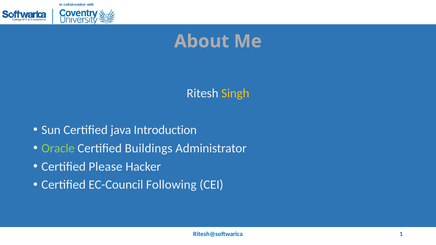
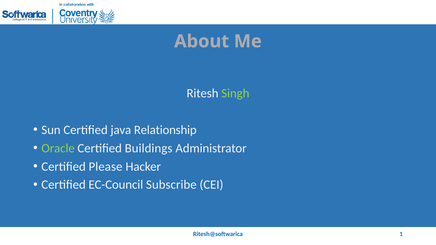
Singh colour: yellow -> light green (235, 94)
Introduction: Introduction -> Relationship (165, 130)
Following: Following -> Subscribe (171, 185)
